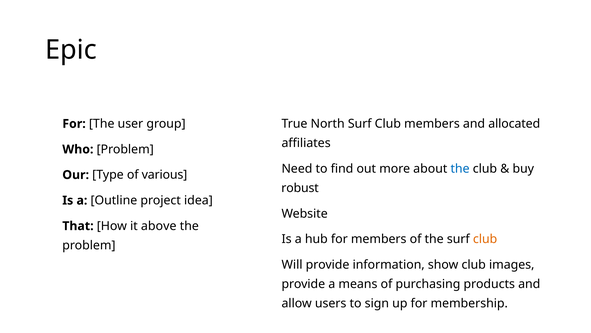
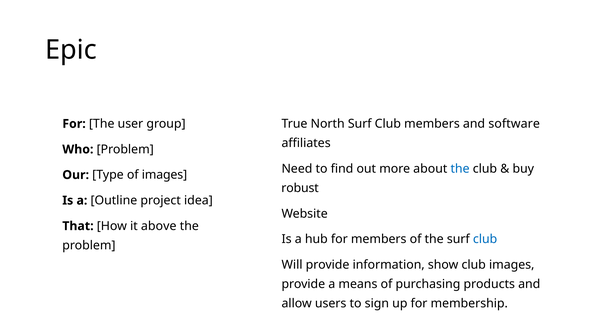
allocated: allocated -> software (514, 124)
of various: various -> images (164, 175)
club colour: orange -> blue (485, 239)
